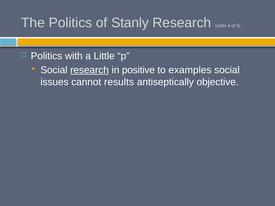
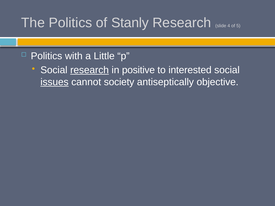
examples: examples -> interested (190, 70)
issues underline: none -> present (54, 82)
results: results -> society (119, 82)
